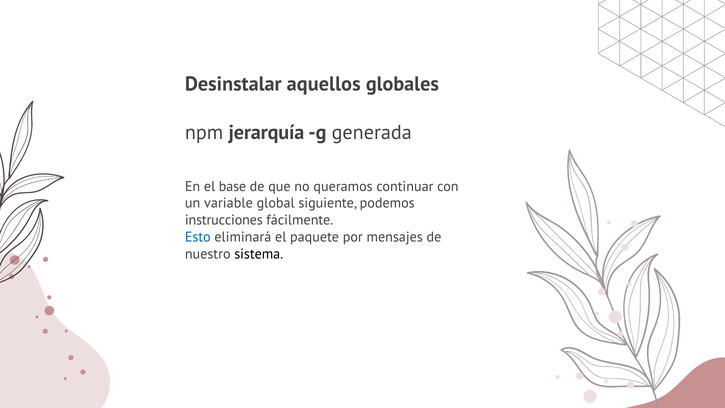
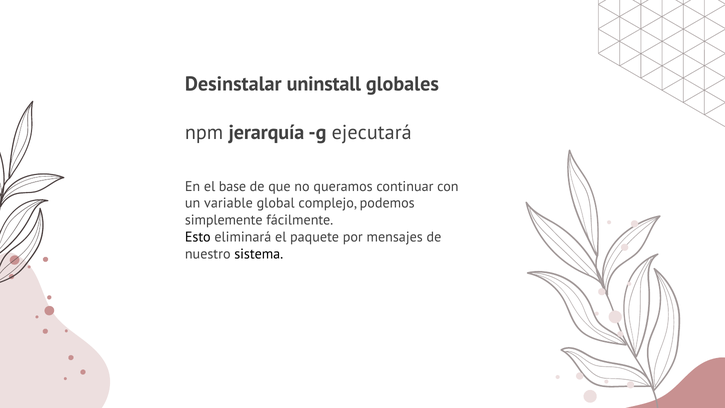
aquellos: aquellos -> uninstall (324, 84)
generada: generada -> ejecutará (372, 132)
siguiente: siguiente -> complejo (328, 203)
instrucciones: instrucciones -> simplemente (224, 220)
Esto colour: blue -> black (198, 237)
